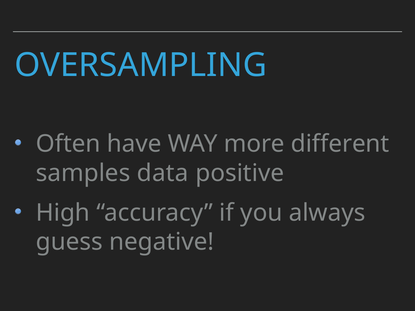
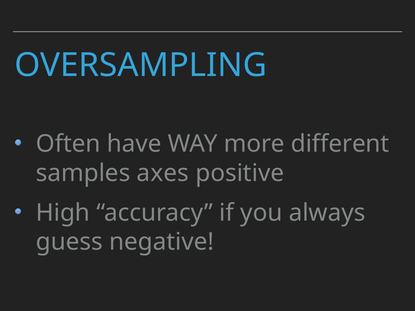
data: data -> axes (163, 173)
